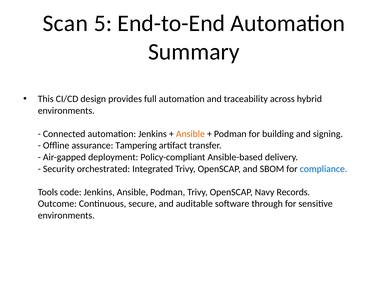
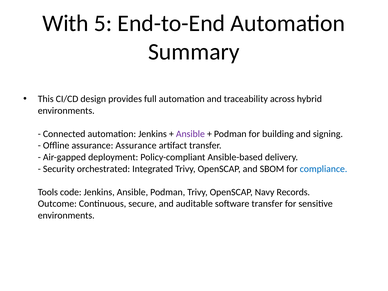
Scan: Scan -> With (66, 23)
Ansible colour: orange -> purple (190, 134)
assurance Tampering: Tampering -> Assurance (136, 146)
software through: through -> transfer (267, 204)
